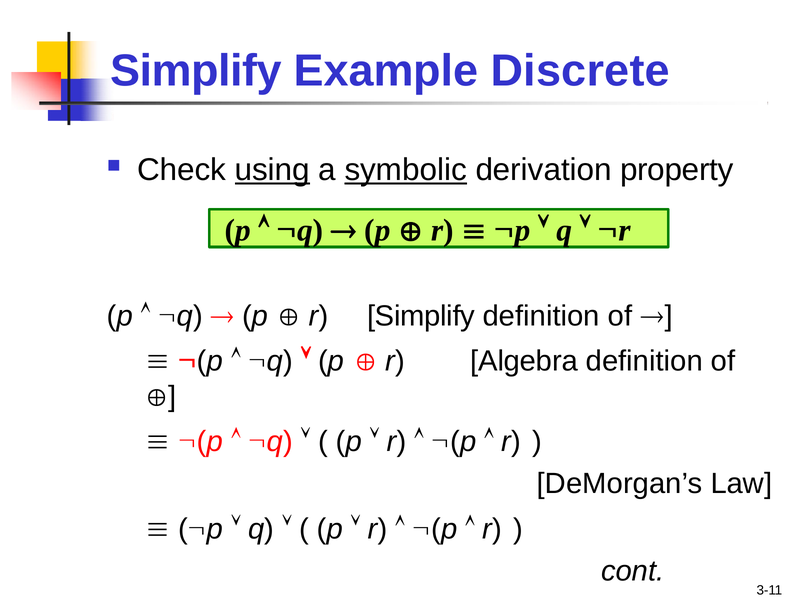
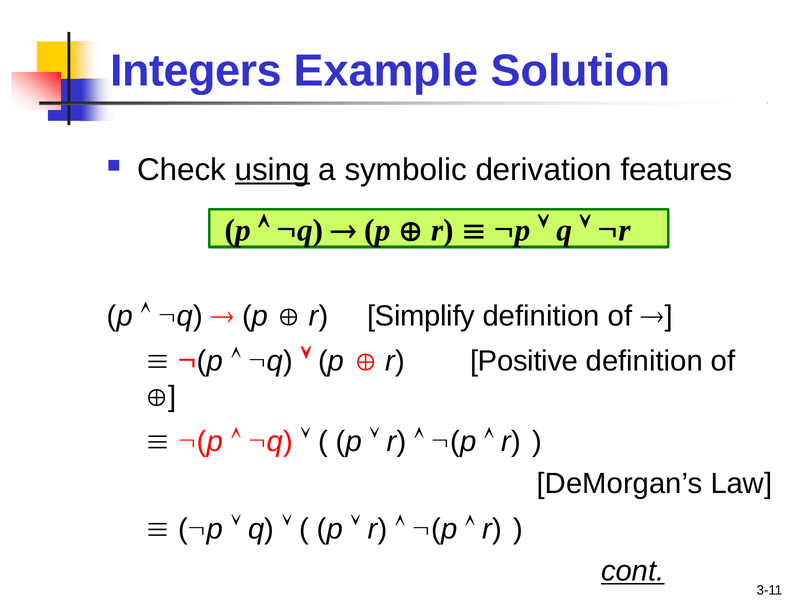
Simplify: Simplify -> Integers (196, 71)
Discrete: Discrete -> Solution (580, 71)
symbolic underline: present -> none (406, 170)
property: property -> features (677, 170)
Algebra: Algebra -> Positive (524, 361)
cont underline: none -> present (633, 572)
